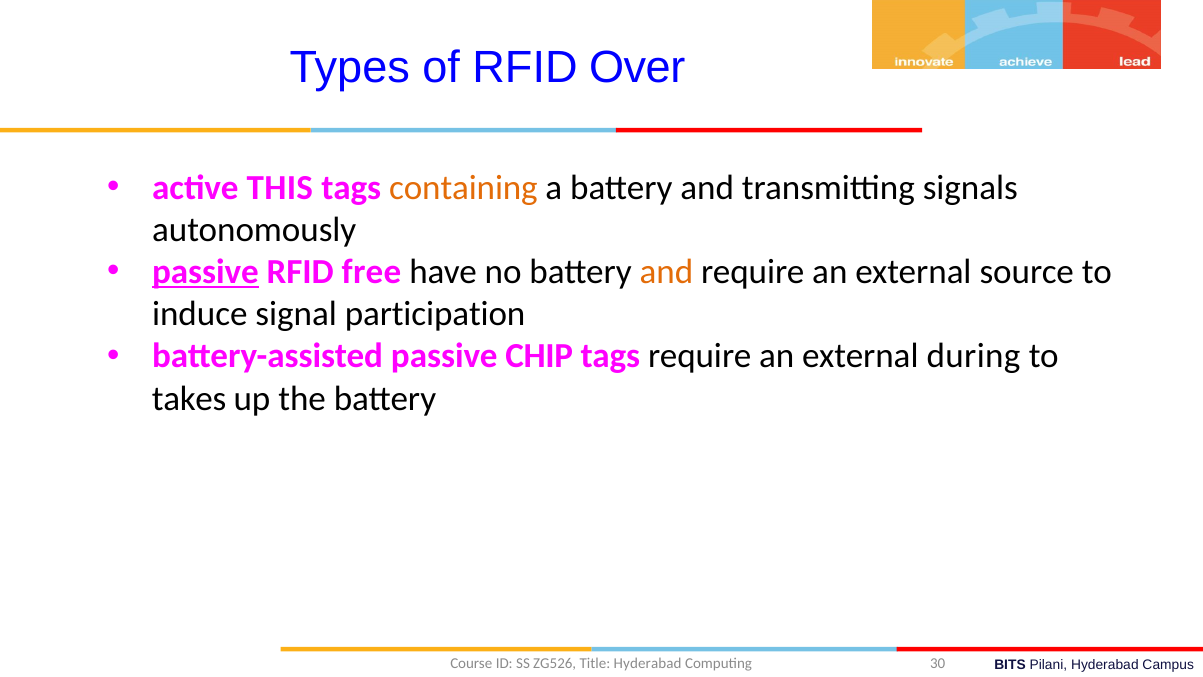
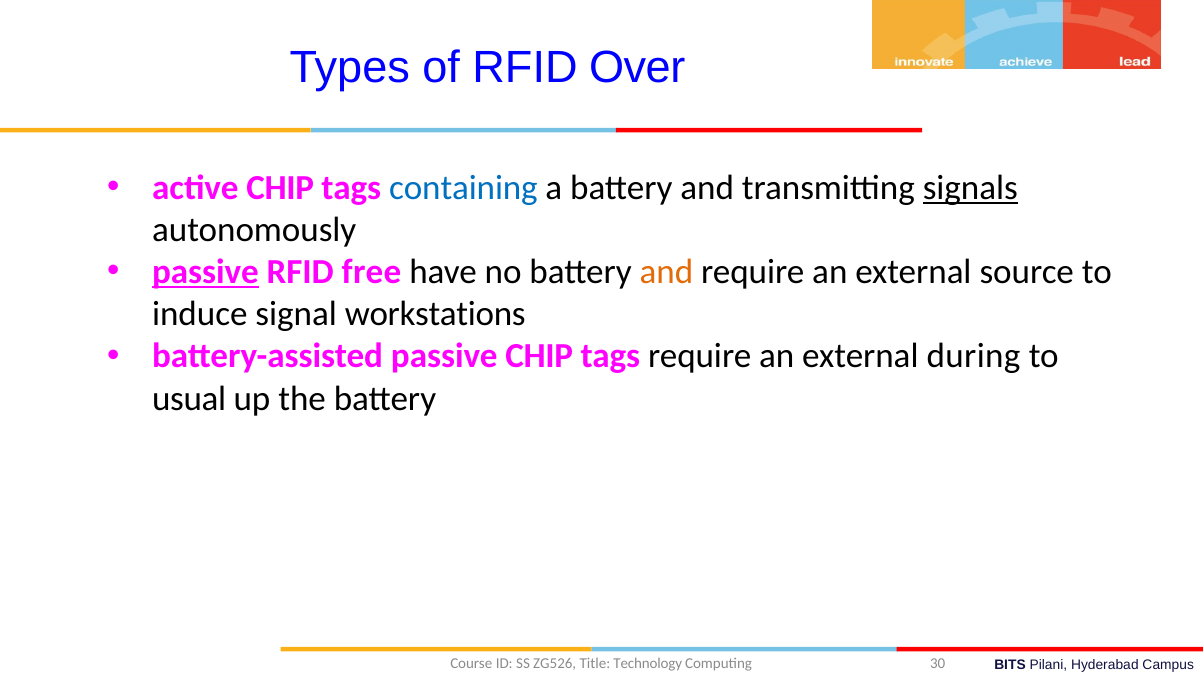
active THIS: THIS -> CHIP (280, 188)
containing colour: orange -> blue (463, 188)
signals underline: none -> present (970, 188)
participation: participation -> workstations (435, 314)
takes: takes -> usual (189, 398)
Title Hyderabad: Hyderabad -> Technology (648, 663)
